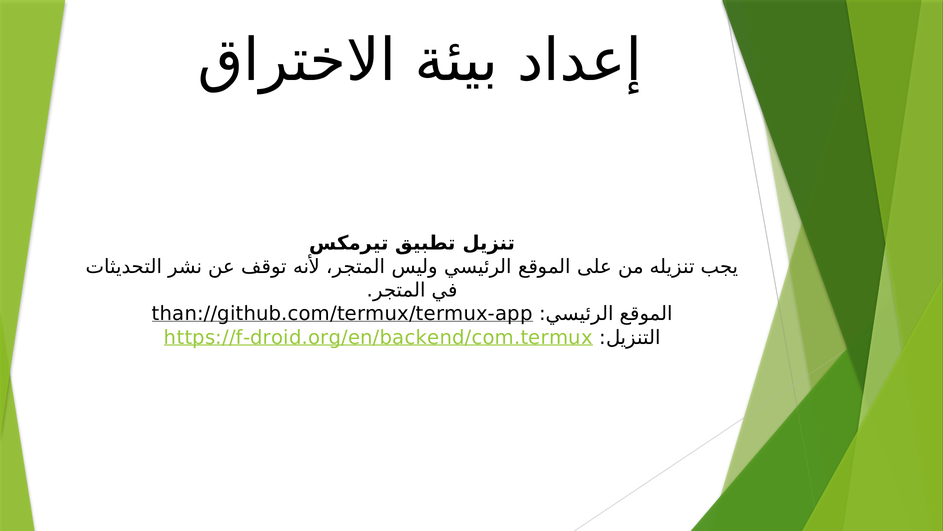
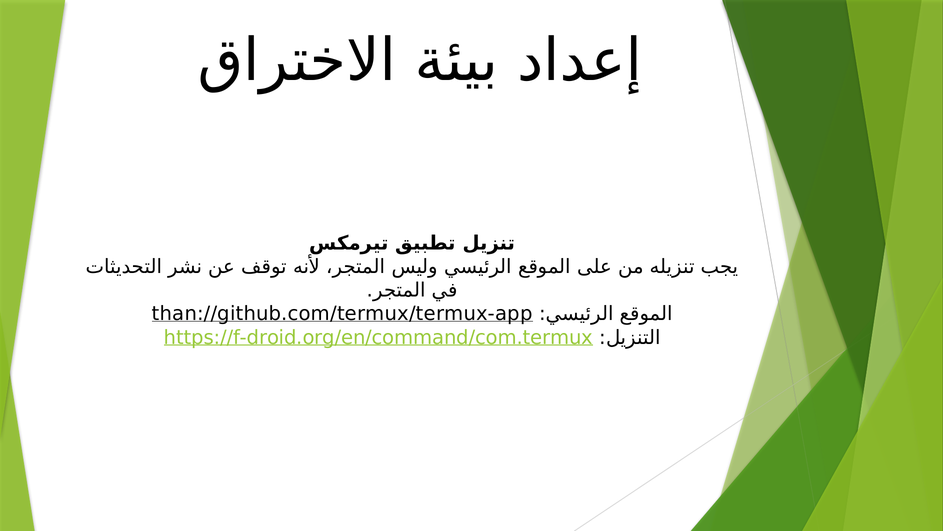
https://f-droid.org/en/backend/com.termux: https://f-droid.org/en/backend/com.termux -> https://f-droid.org/en/command/com.termux (378, 337)
